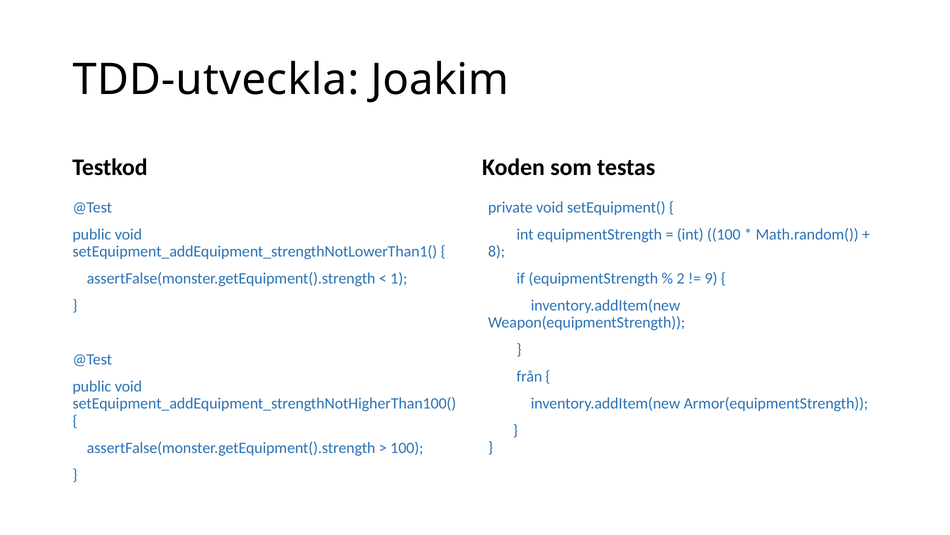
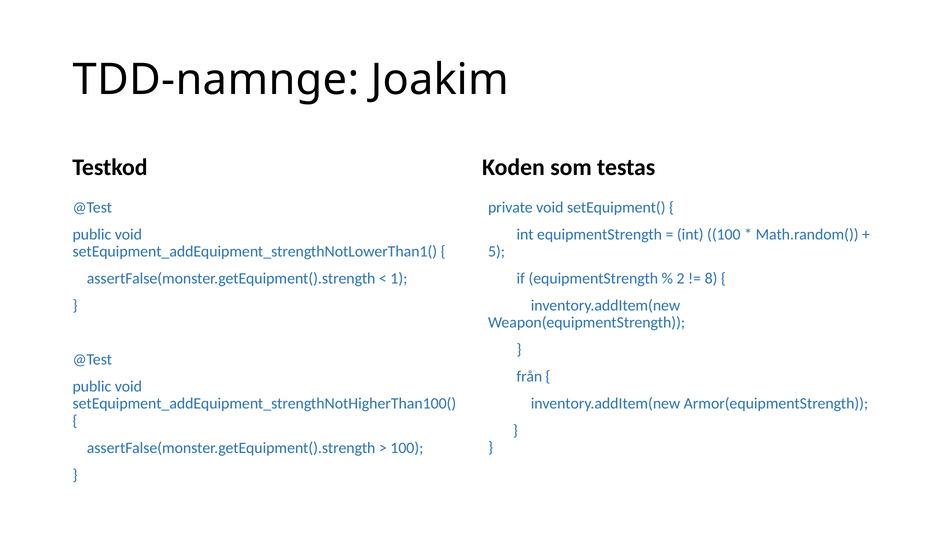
TDD-utveckla: TDD-utveckla -> TDD-namnge (216, 80)
8: 8 -> 5 (497, 251)
9: 9 -> 8 (711, 278)
